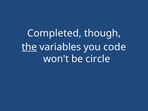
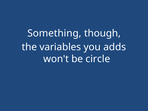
Completed: Completed -> Something (54, 33)
the underline: present -> none (29, 47)
code: code -> adds (115, 47)
